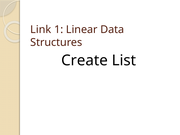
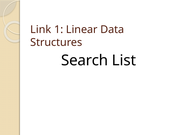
Create: Create -> Search (85, 60)
